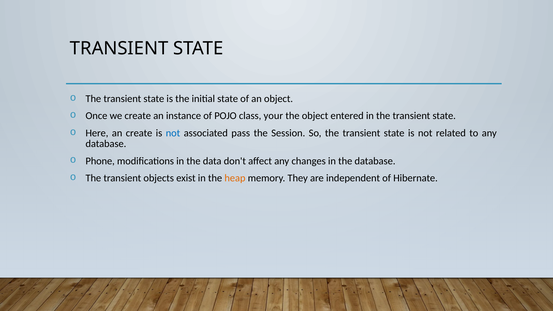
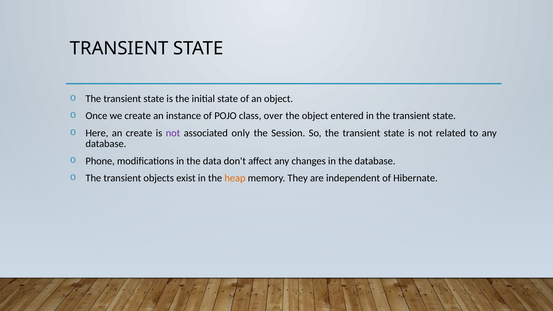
your: your -> over (273, 116)
not colour: blue -> purple (173, 133)
pass: pass -> only (241, 133)
